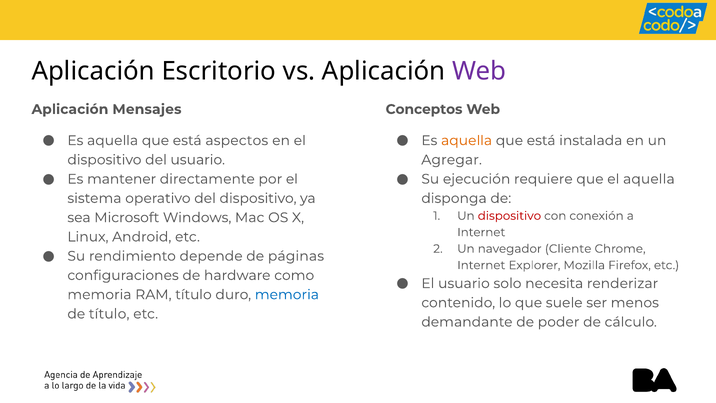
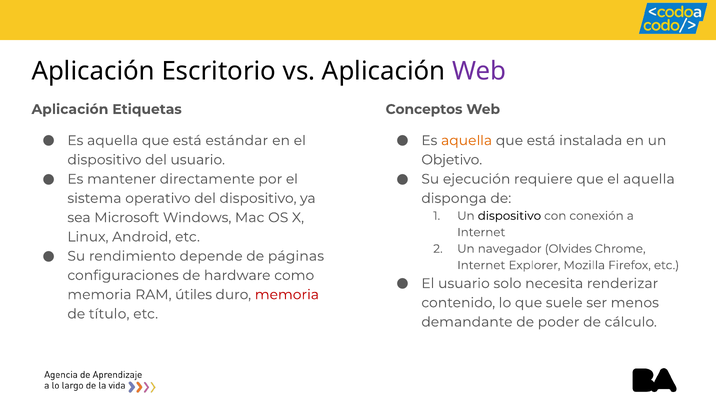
Mensajes: Mensajes -> Etiquetas (147, 109)
aspectos: aspectos -> estándar (237, 140)
Agregar: Agregar -> Objetivo (452, 160)
dispositivo colour: red -> black (509, 216)
Cliente: Cliente -> Olvides (568, 249)
RAM título: título -> útiles (194, 294)
memoria colour: blue -> red (287, 294)
